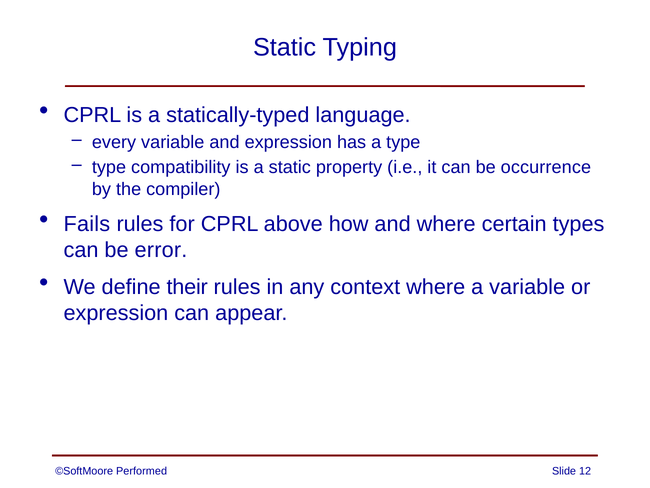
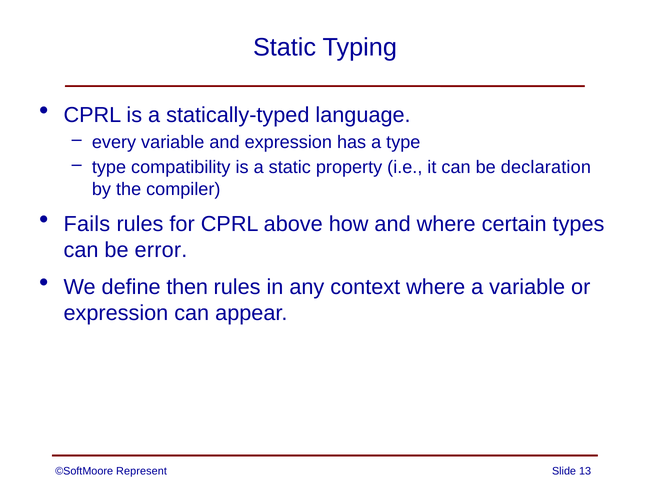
occurrence: occurrence -> declaration (546, 167)
their: their -> then (187, 287)
Performed: Performed -> Represent (142, 471)
12: 12 -> 13 (585, 471)
